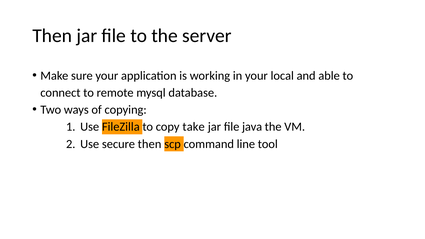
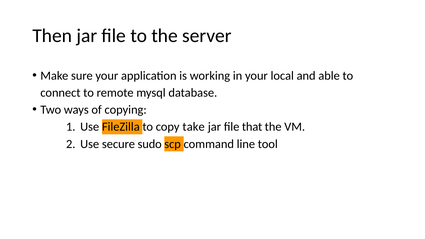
java: java -> that (252, 127)
secure then: then -> sudo (150, 144)
